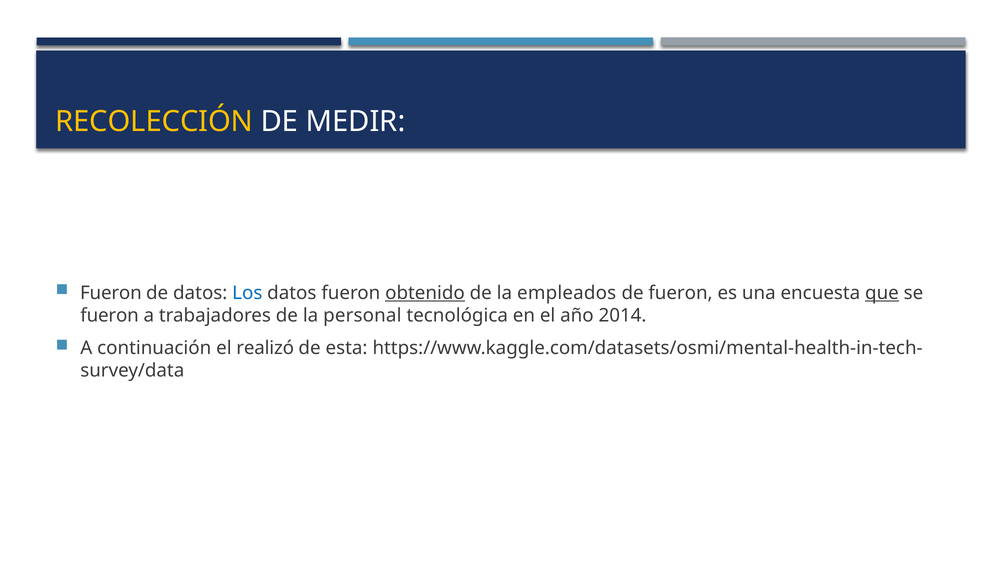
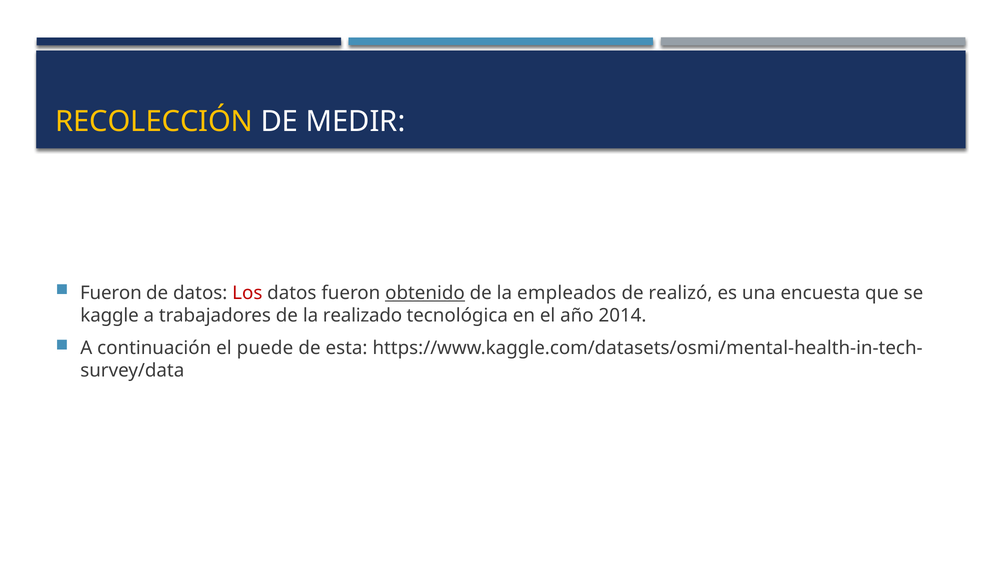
Los colour: blue -> red (247, 293)
de fueron: fueron -> realizó (680, 293)
que underline: present -> none (882, 293)
fueron: fueron -> kaggle (110, 315)
personal: personal -> realizado (363, 315)
realizó: realizó -> puede (265, 348)
